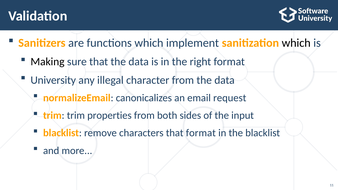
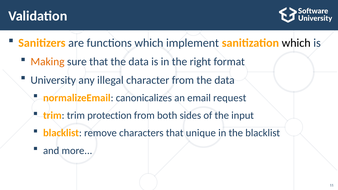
Making colour: black -> orange (48, 62)
properties: properties -> protection (109, 116)
that format: format -> unique (201, 133)
